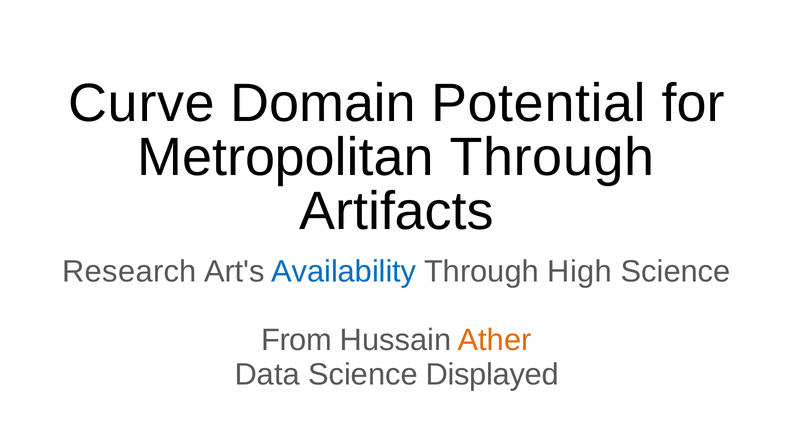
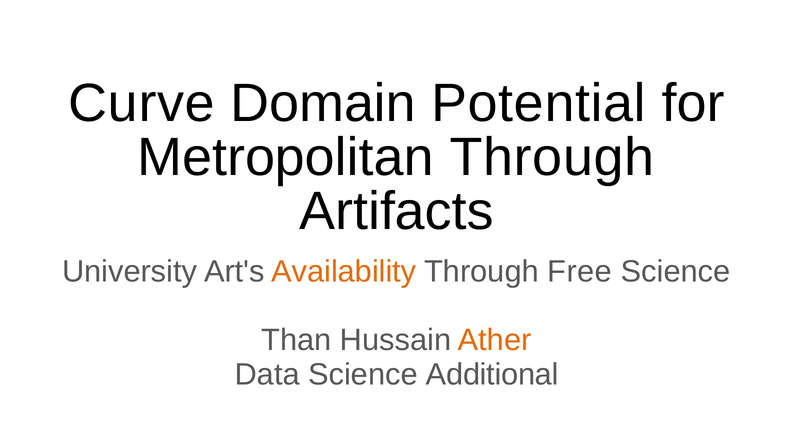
Research: Research -> University (130, 271)
Availability colour: blue -> orange (344, 271)
High: High -> Free (580, 271)
From: From -> Than (296, 340)
Displayed: Displayed -> Additional (492, 375)
